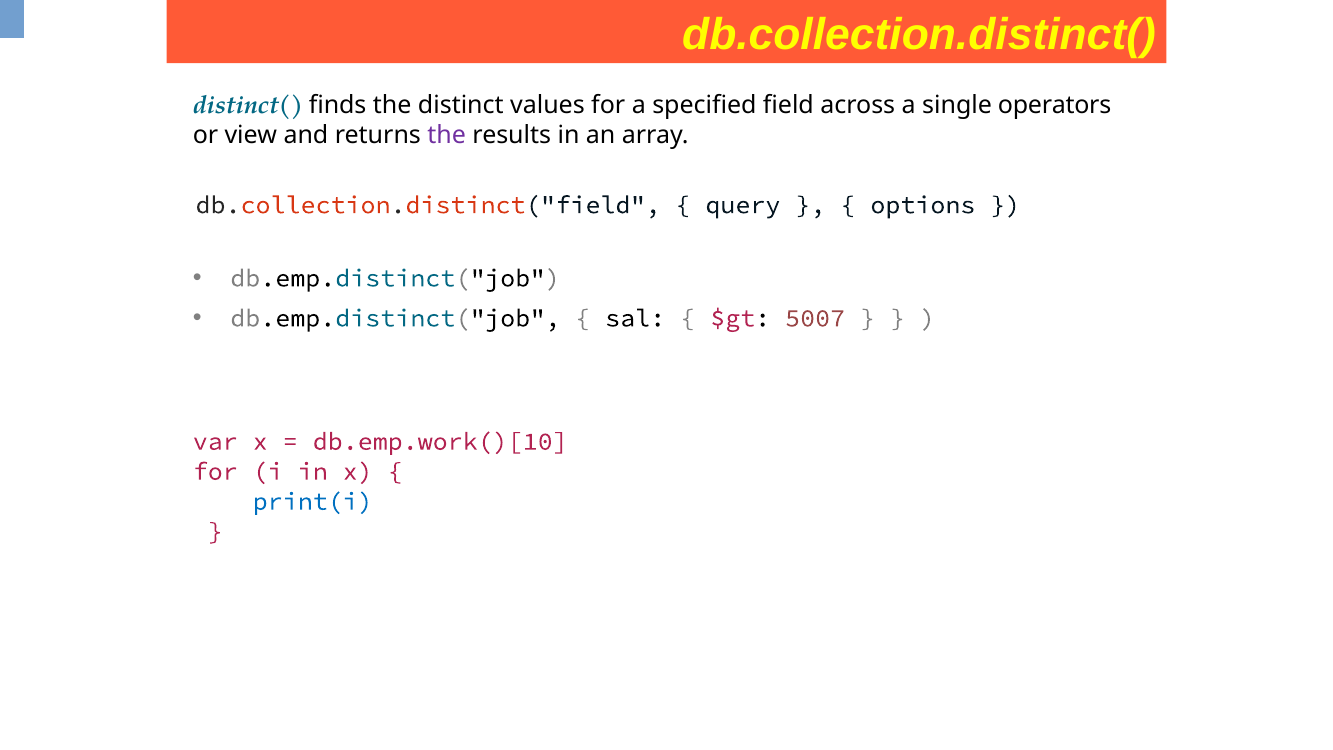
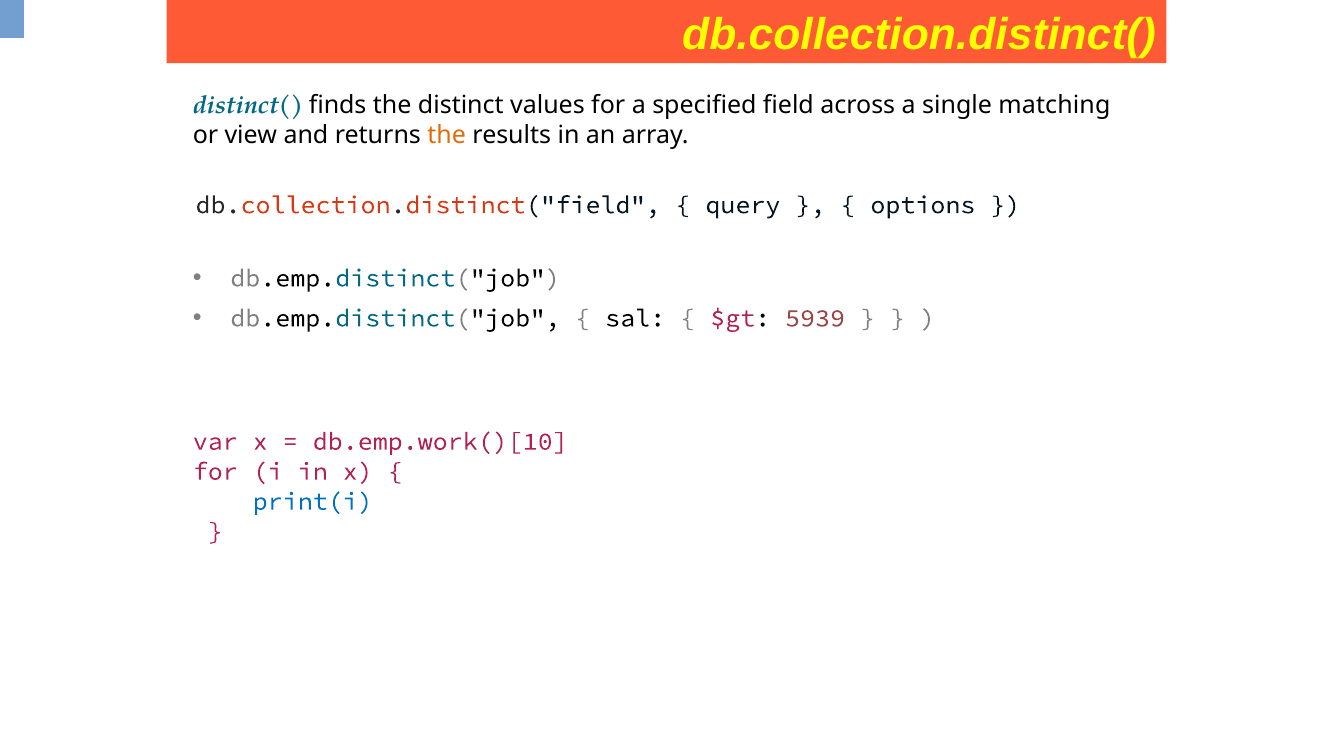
operators: operators -> matching (1054, 105)
the colour: purple -> orange (447, 135)
5007: 5007 -> 5939 (815, 318)
